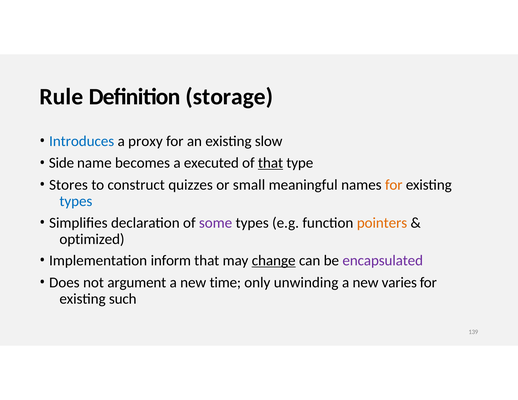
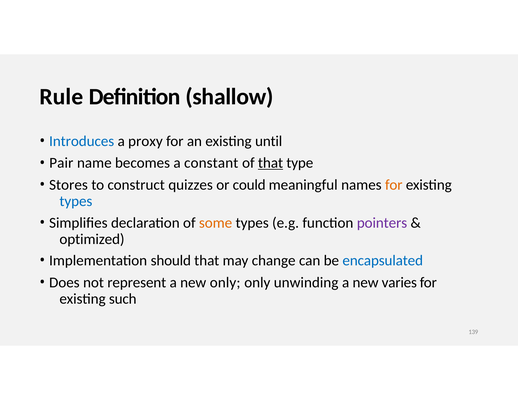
storage: storage -> shallow (229, 97)
slow: slow -> until (269, 141)
Side: Side -> Pair (61, 163)
executed: executed -> constant (211, 163)
small: small -> could (249, 185)
some colour: purple -> orange (216, 223)
pointers colour: orange -> purple (382, 223)
inform: inform -> should (171, 261)
change underline: present -> none (274, 261)
encapsulated colour: purple -> blue (383, 261)
argument: argument -> represent (137, 283)
new time: time -> only (225, 283)
